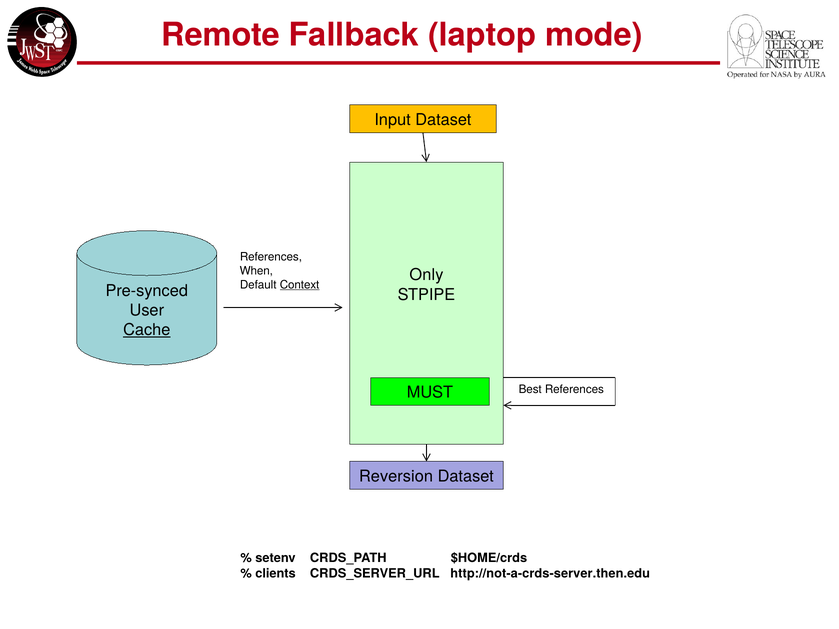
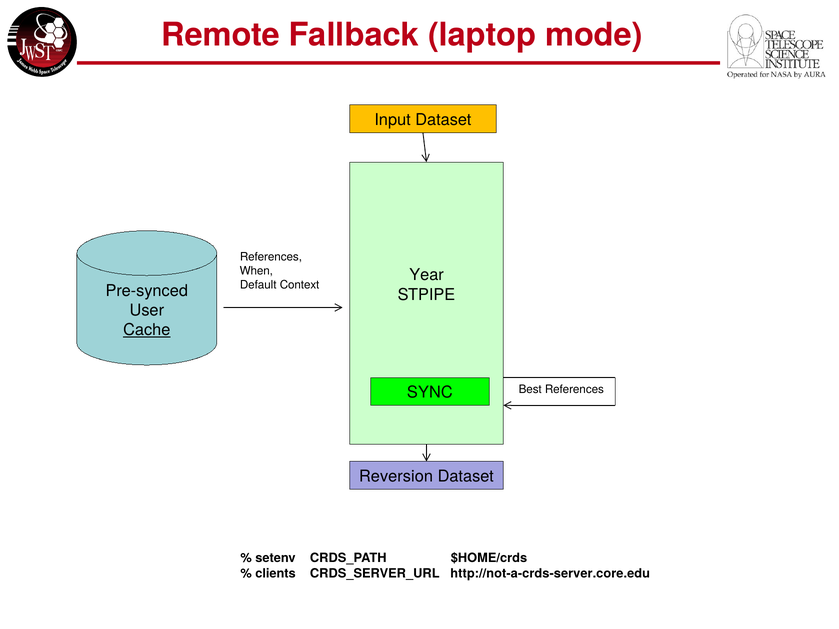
Only: Only -> Year (427, 275)
Context underline: present -> none (300, 285)
MUST: MUST -> SYNC (430, 393)
http://not-a-crds-server.then.edu: http://not-a-crds-server.then.edu -> http://not-a-crds-server.core.edu (550, 574)
